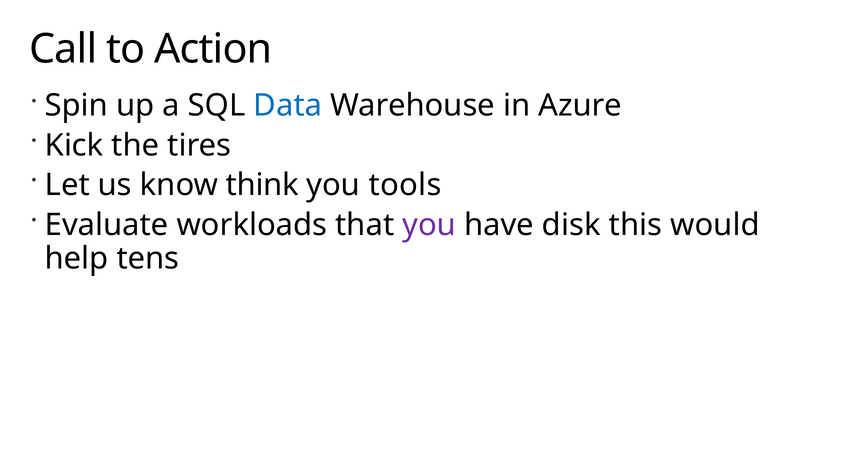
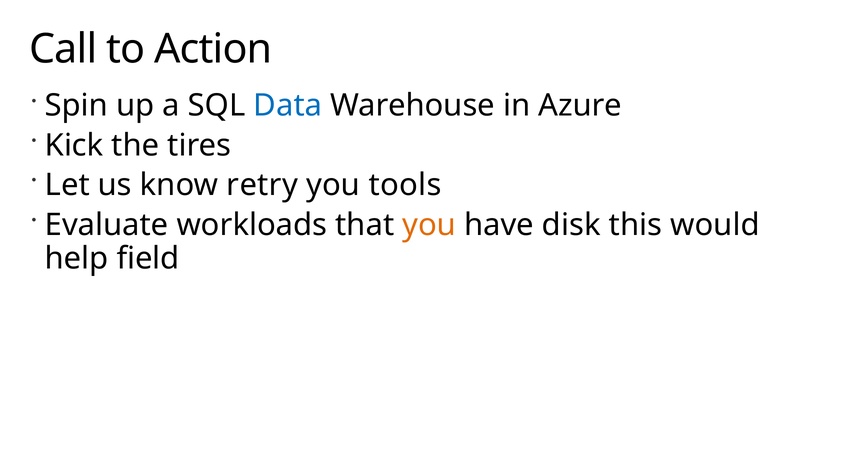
think: think -> retry (262, 185)
you colour: purple -> orange (429, 225)
tens: tens -> field (148, 258)
